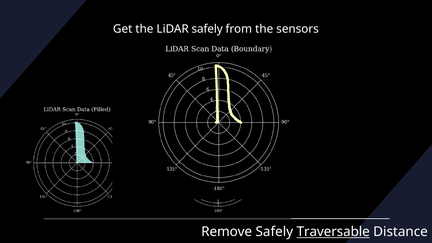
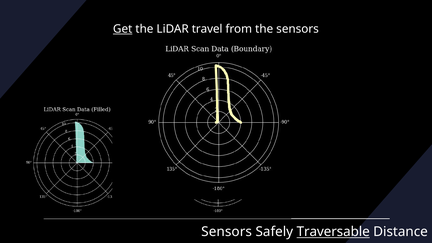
Get underline: none -> present (123, 29)
LiDAR safely: safely -> travel (207, 29)
Remove: Remove -> Sensors (227, 232)
